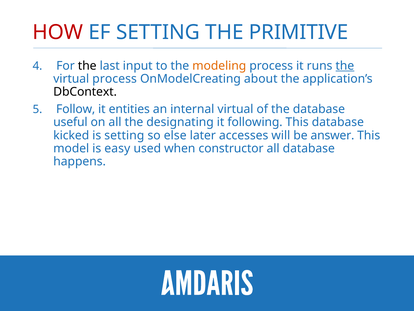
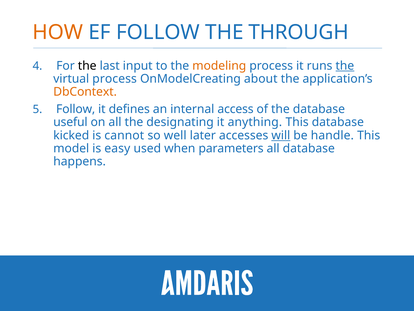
HOW colour: red -> orange (58, 32)
EF SETTING: SETTING -> FOLLOW (158, 32)
PRIMITIVE: PRIMITIVE -> THROUGH (299, 32)
DbContext colour: black -> orange (85, 92)
entities: entities -> defines (129, 109)
internal virtual: virtual -> access (236, 109)
following: following -> anything (255, 122)
is setting: setting -> cannot (124, 135)
else: else -> well (175, 135)
will underline: none -> present (281, 135)
answer: answer -> handle (332, 135)
constructor: constructor -> parameters (231, 148)
